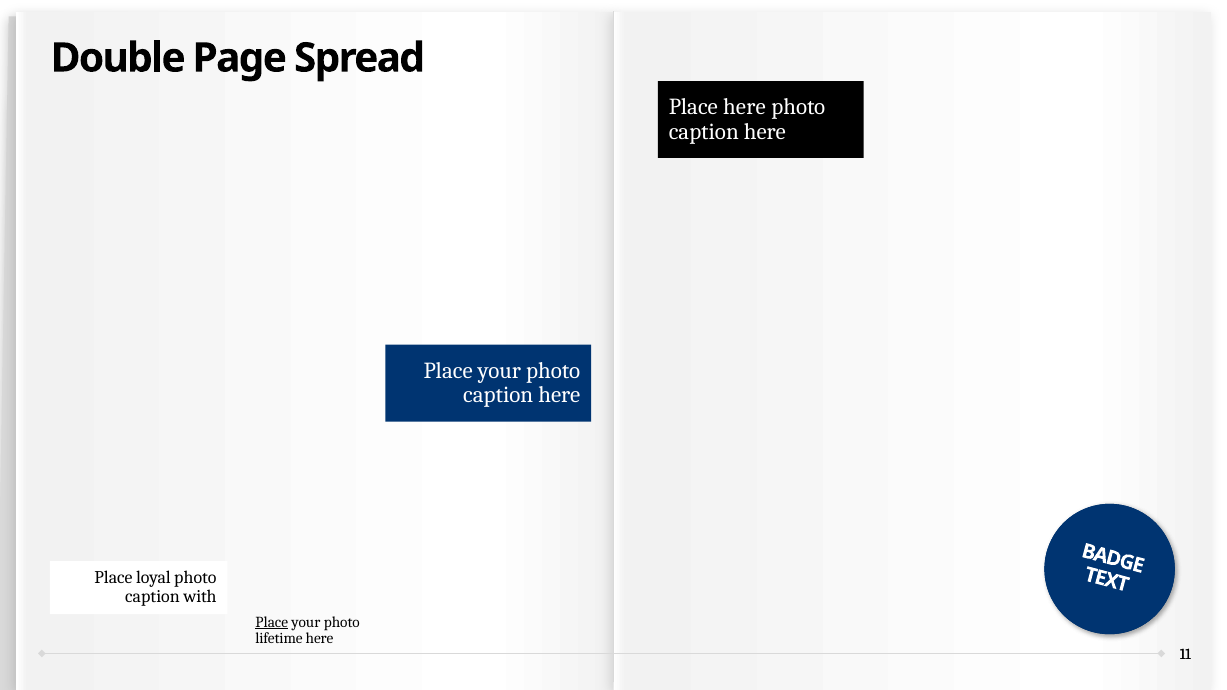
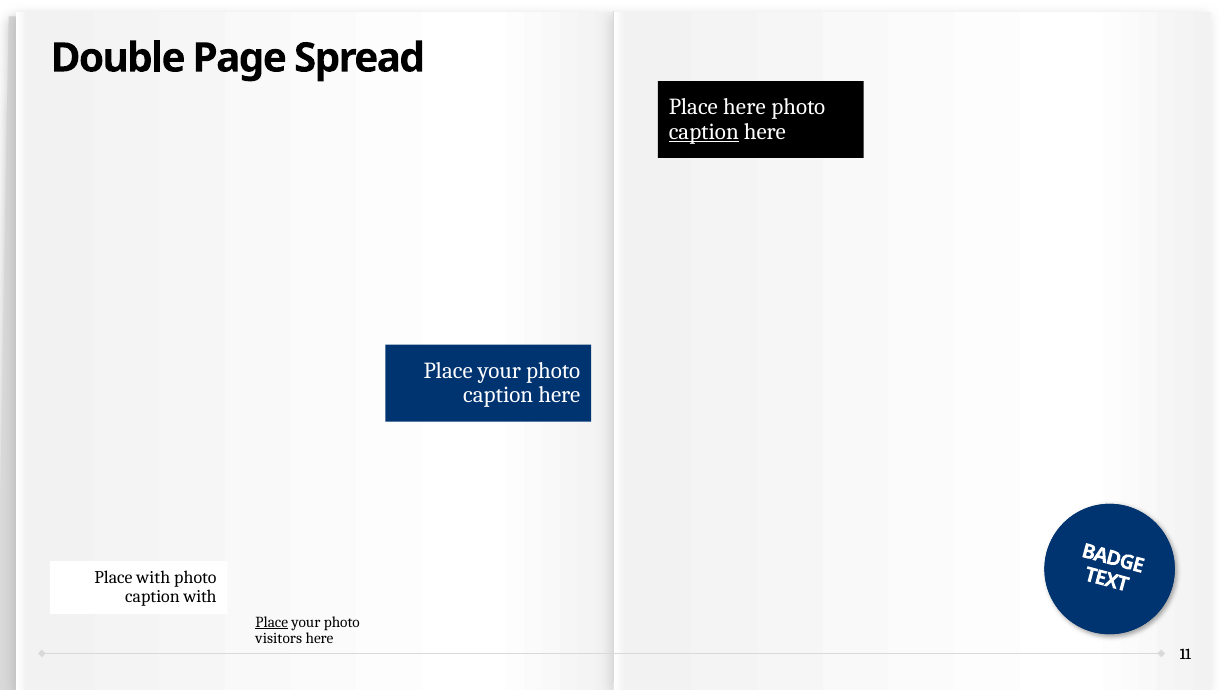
caption underline: none -> present (704, 132)
Place loyal: loyal -> with (153, 578)
lifetime: lifetime -> visitors (279, 639)
